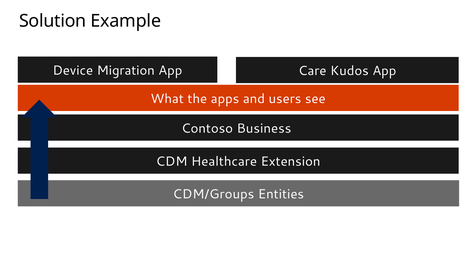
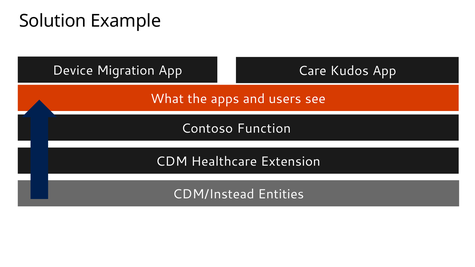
Business: Business -> Function (264, 129)
CDM/Groups: CDM/Groups -> CDM/Instead (213, 194)
